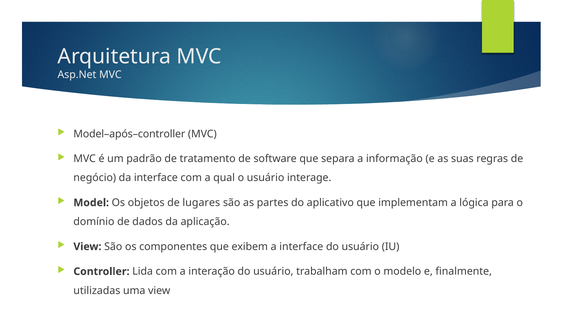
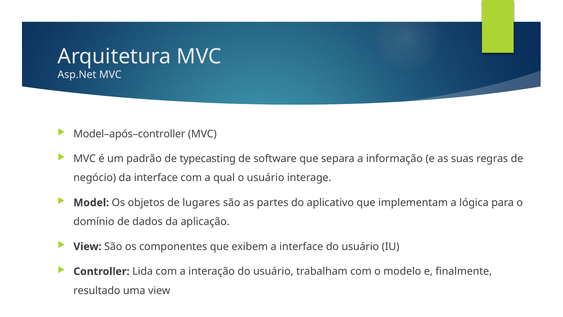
tratamento: tratamento -> typecasting (208, 159)
utilizadas: utilizadas -> resultado (97, 290)
